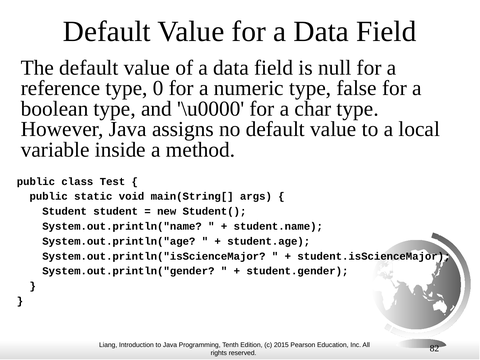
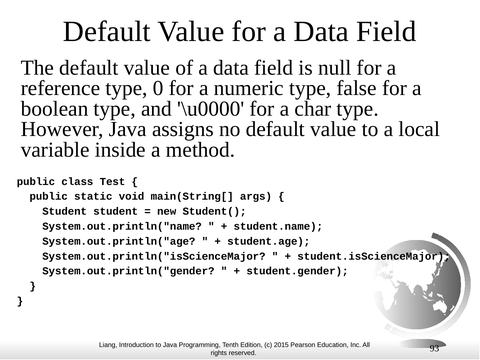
82: 82 -> 93 (434, 349)
